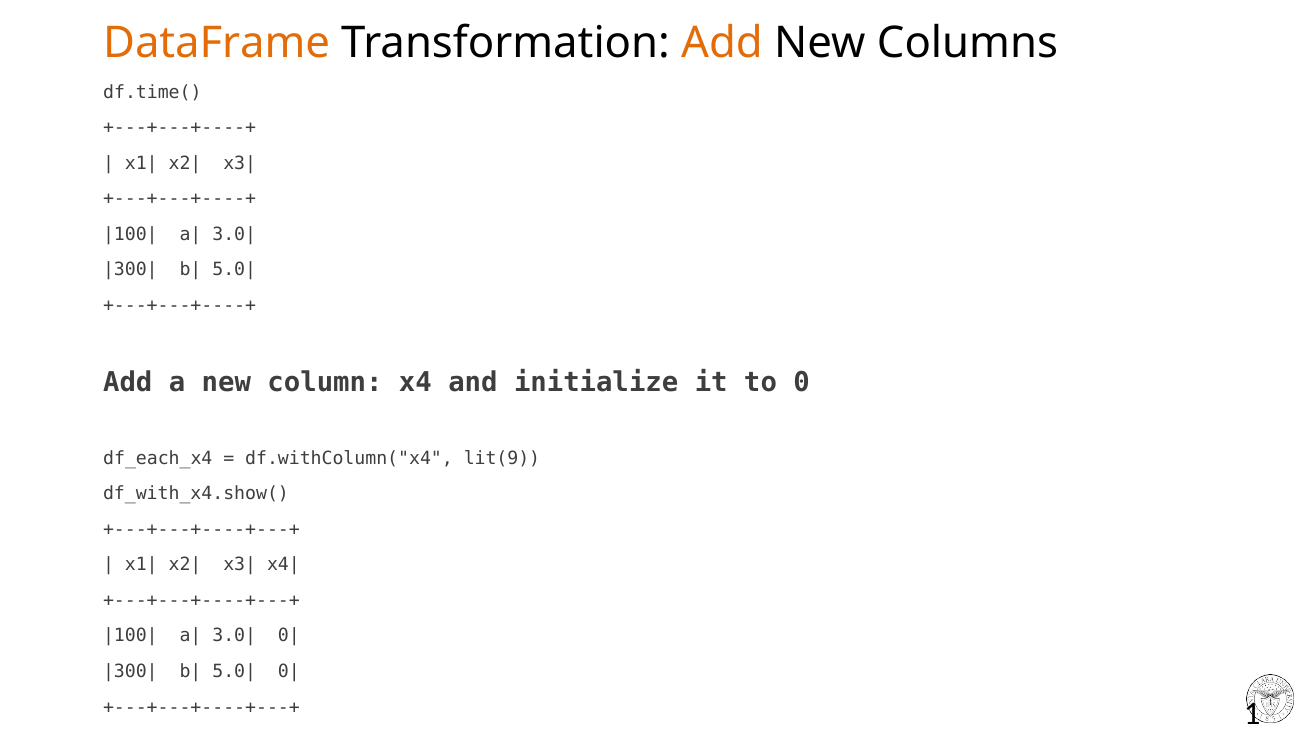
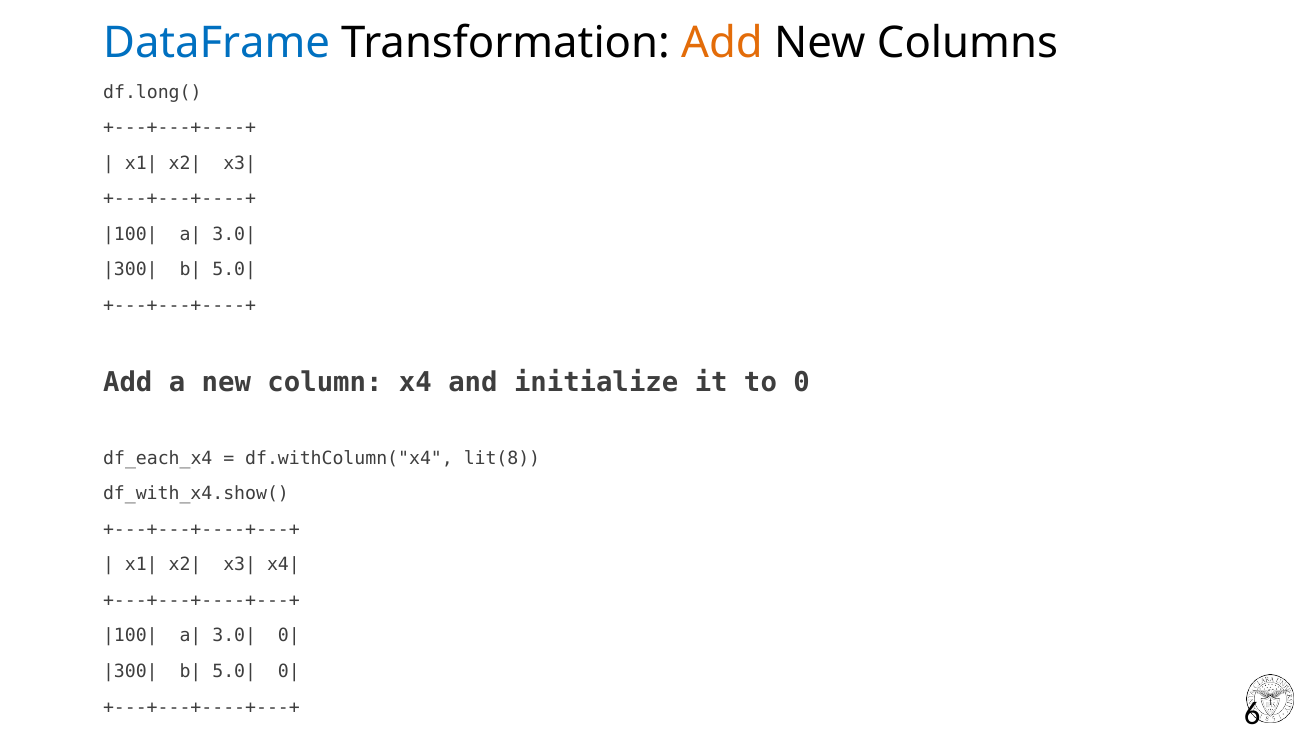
DataFrame colour: orange -> blue (217, 43)
df.time(: df.time( -> df.long( (152, 92)
lit(9: lit(9 -> lit(8 (502, 459)
1: 1 -> 6 (1252, 715)
